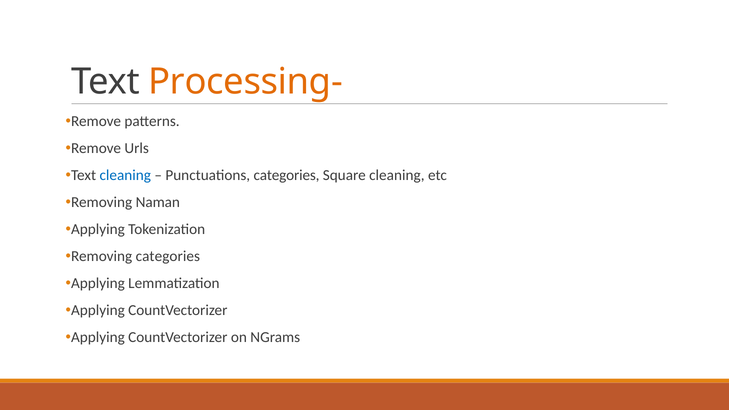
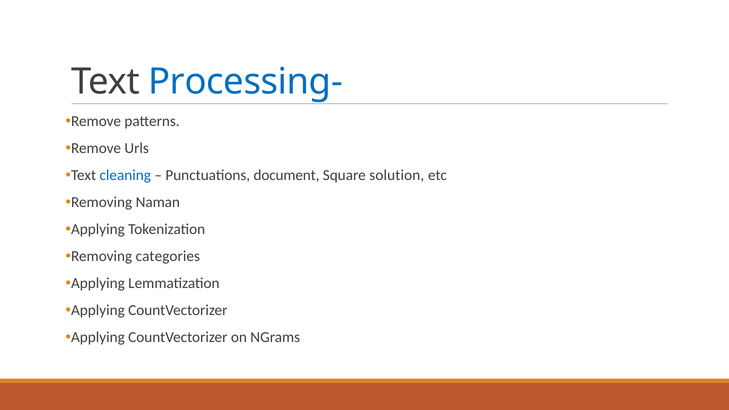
Processing- colour: orange -> blue (245, 82)
Punctuations categories: categories -> document (287, 175)
Square cleaning: cleaning -> solution (397, 175)
